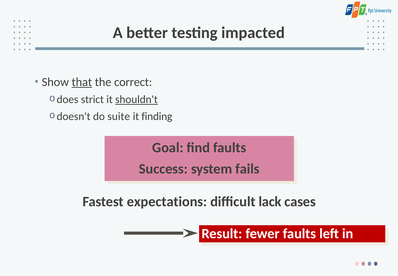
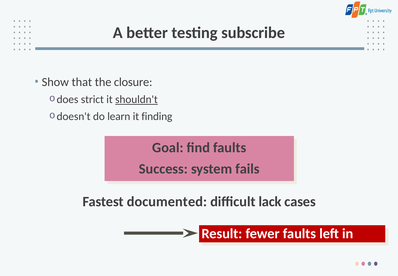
impacted: impacted -> subscribe (253, 33)
that underline: present -> none (82, 82)
correct: correct -> closure (133, 82)
suite: suite -> learn (119, 116)
expectations: expectations -> documented (167, 201)
